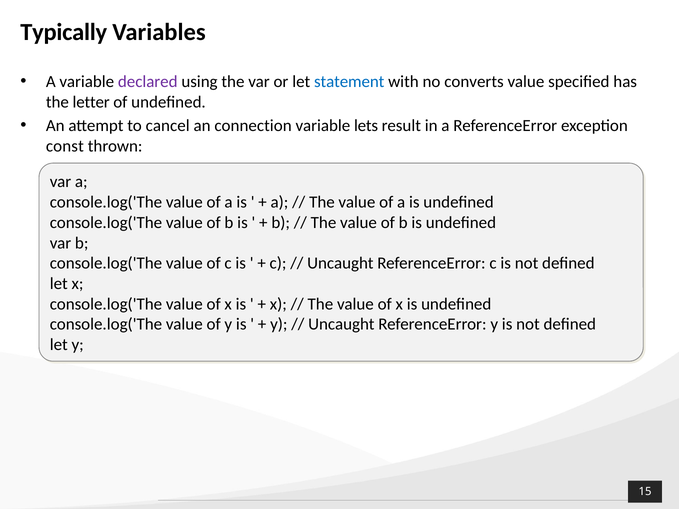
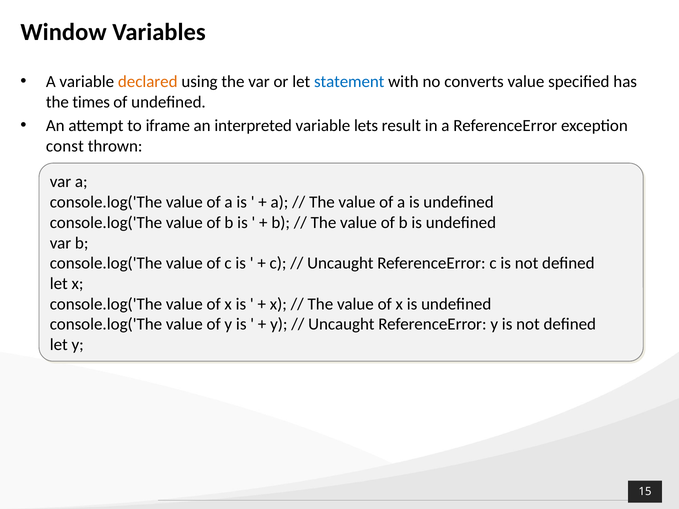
Typically: Typically -> Window (64, 32)
declared colour: purple -> orange (148, 82)
letter: letter -> times (91, 102)
cancel: cancel -> iframe (168, 126)
connection: connection -> interpreted (253, 126)
